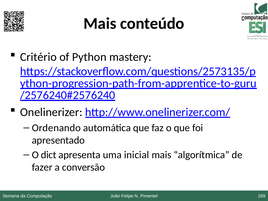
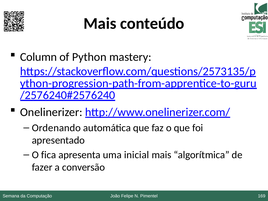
Critério: Critério -> Column (38, 57)
dict: dict -> fica (49, 155)
